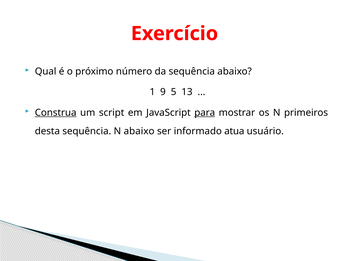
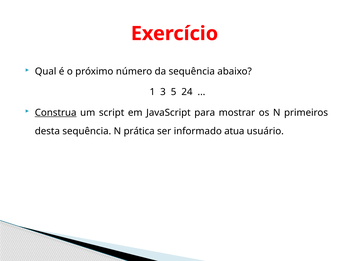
9: 9 -> 3 (163, 92)
13: 13 -> 24 (187, 92)
para underline: present -> none (205, 113)
N abaixo: abaixo -> prática (139, 132)
